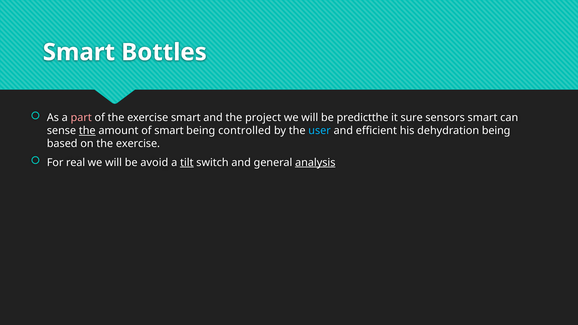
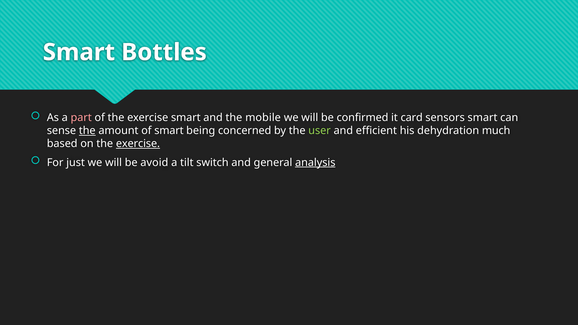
project: project -> mobile (263, 118)
predictthe: predictthe -> confirmed (362, 118)
sure: sure -> card (412, 118)
controlled: controlled -> concerned (245, 131)
user colour: light blue -> light green (320, 131)
dehydration being: being -> much (496, 131)
exercise underline: none -> present (138, 144)
real: real -> just (76, 163)
tilt underline: present -> none (187, 163)
